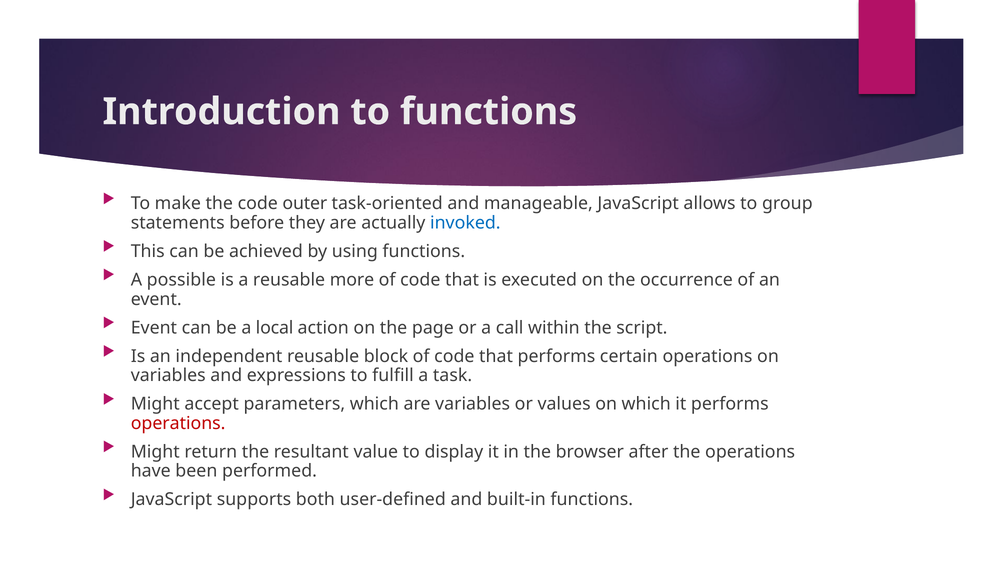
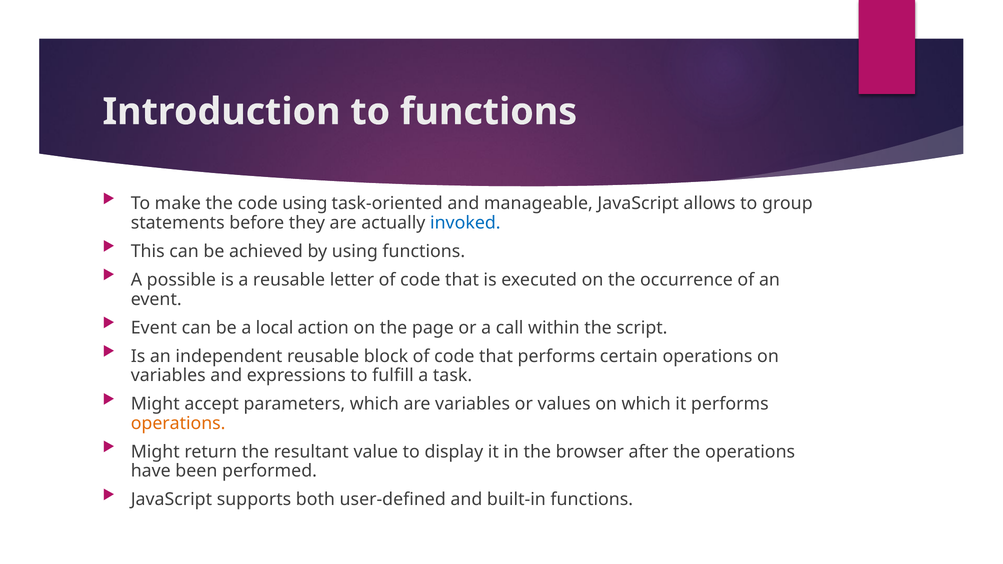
code outer: outer -> using (305, 204)
more: more -> letter (352, 280)
operations colour: red -> orange (178, 423)
